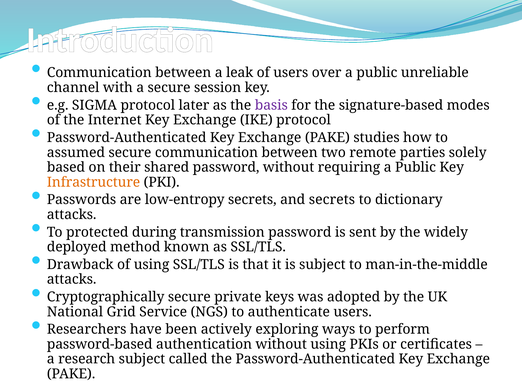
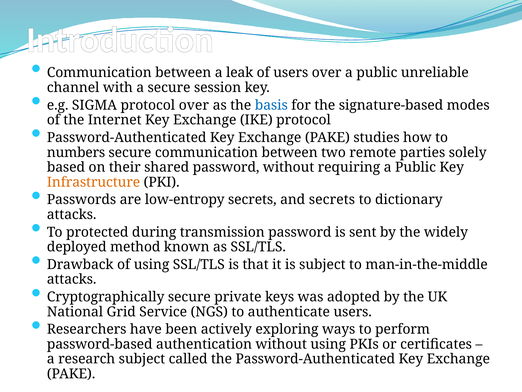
protocol later: later -> over (194, 105)
basis colour: purple -> blue (271, 105)
assumed: assumed -> numbers (76, 152)
